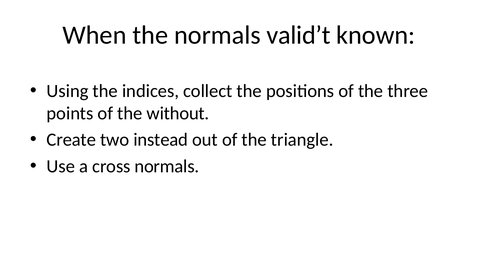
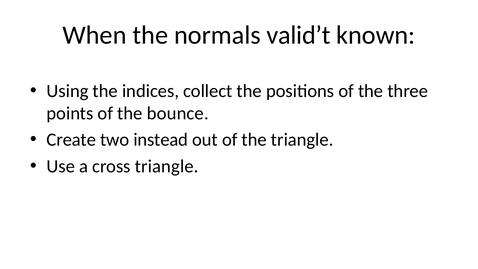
without: without -> bounce (178, 113)
cross normals: normals -> triangle (167, 166)
